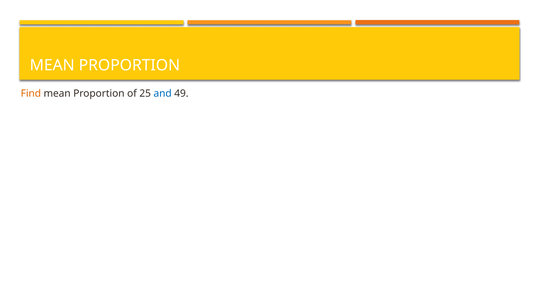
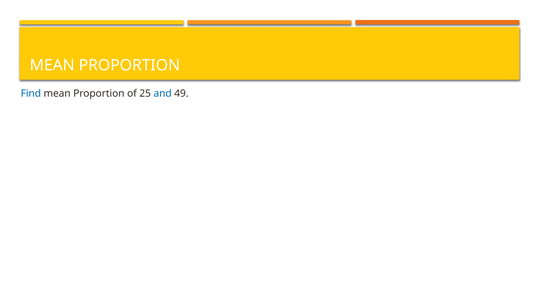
Find colour: orange -> blue (31, 94)
